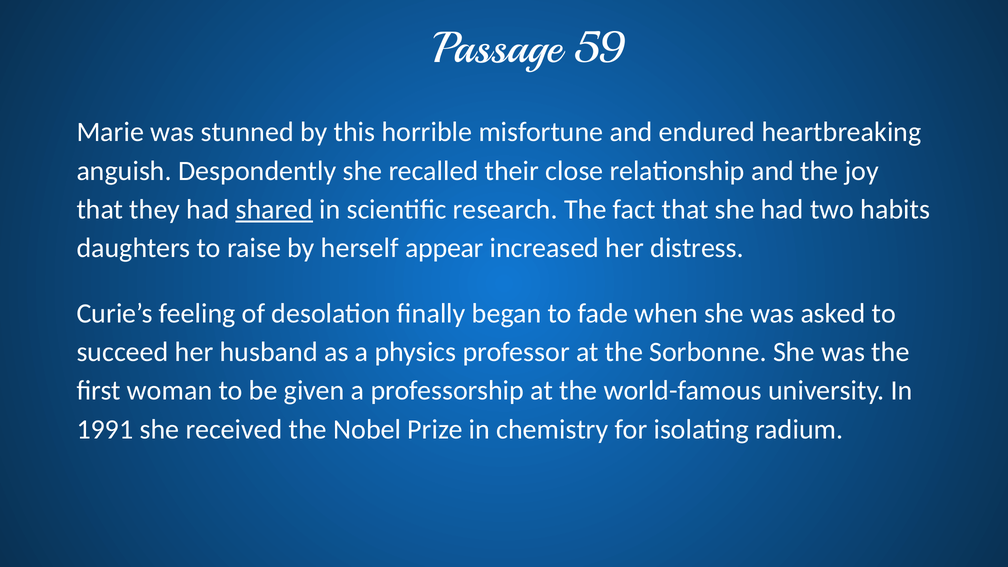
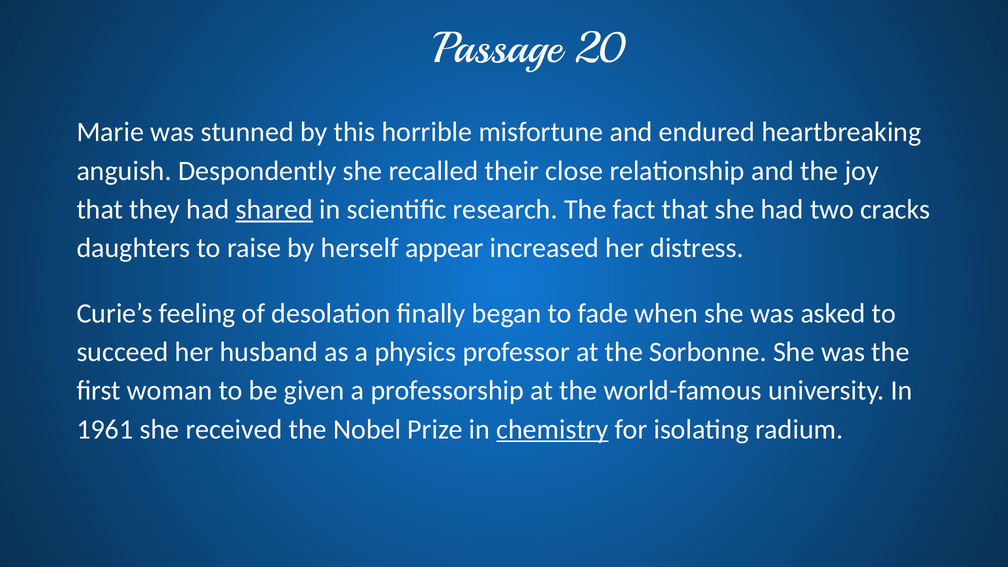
59: 59 -> 20 (600, 48)
habits: habits -> cracks (895, 209)
1991: 1991 -> 1961 (105, 429)
chemistry underline: none -> present (552, 429)
